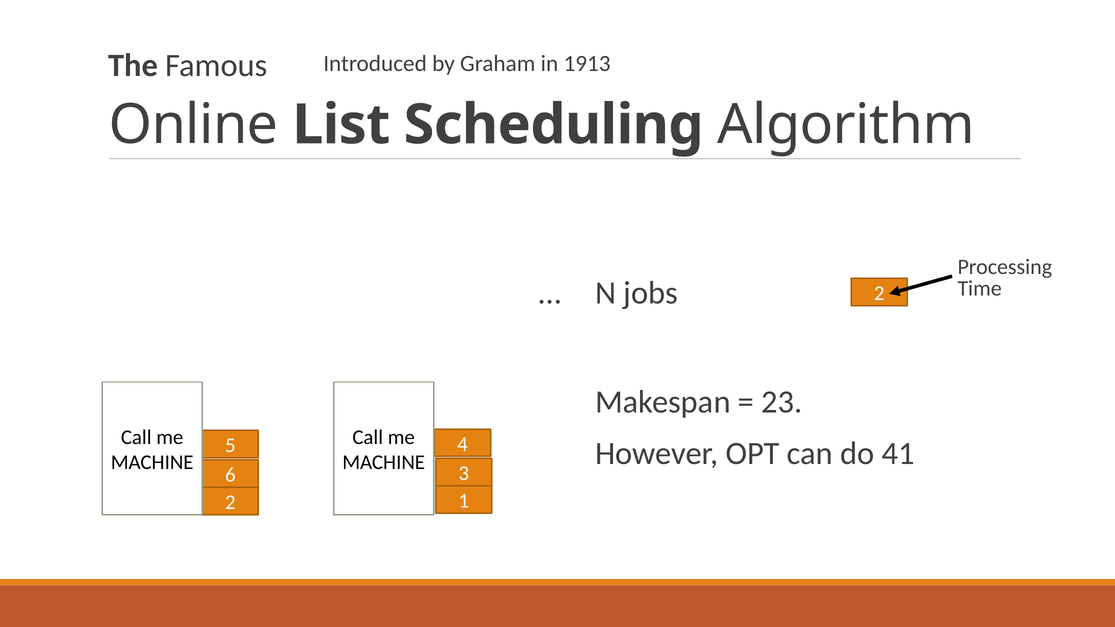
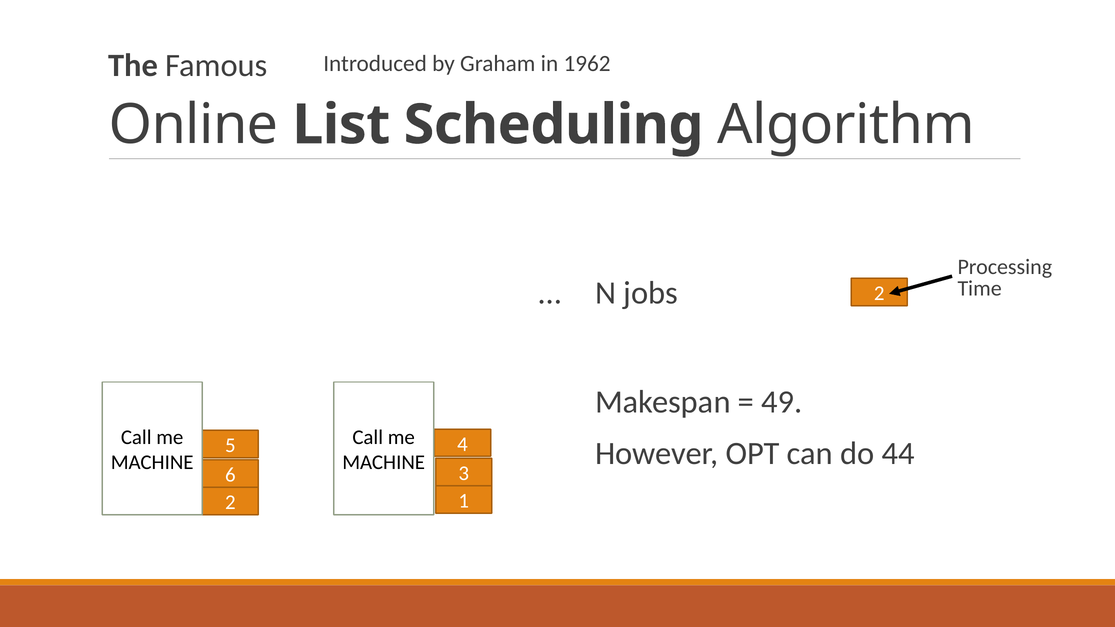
1913: 1913 -> 1962 (587, 64)
23: 23 -> 49 (782, 402)
41: 41 -> 44 (898, 454)
